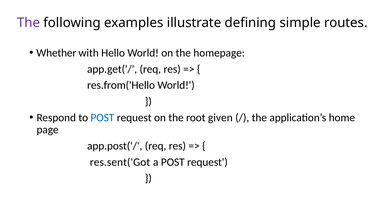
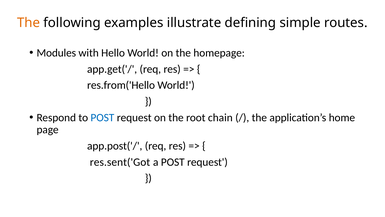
The colour: purple -> orange (29, 23)
Whether: Whether -> Modules (56, 53)
given: given -> chain (220, 117)
